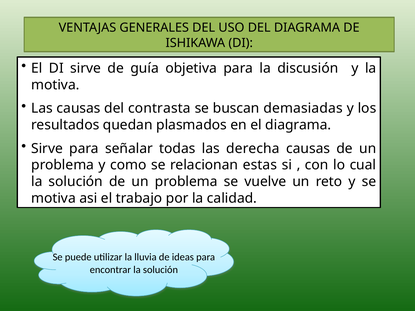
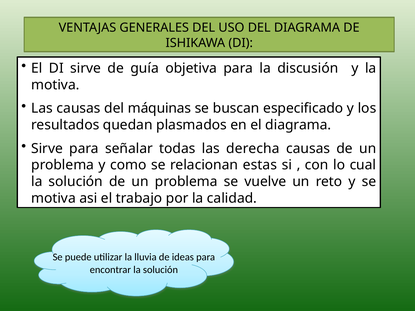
contrasta: contrasta -> máquinas (160, 108)
demasiadas: demasiadas -> especificado (303, 108)
